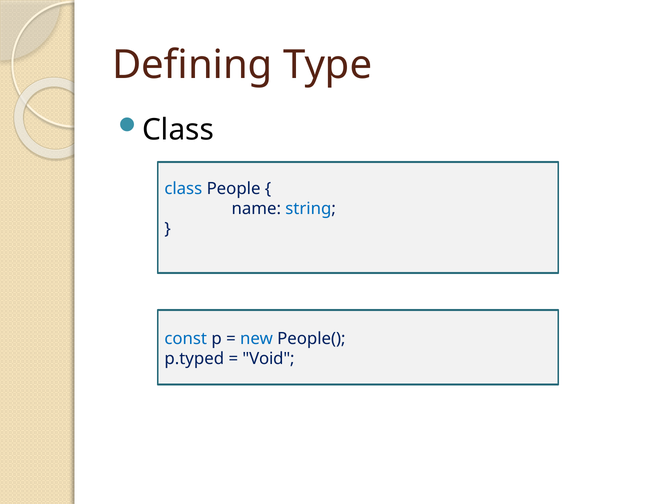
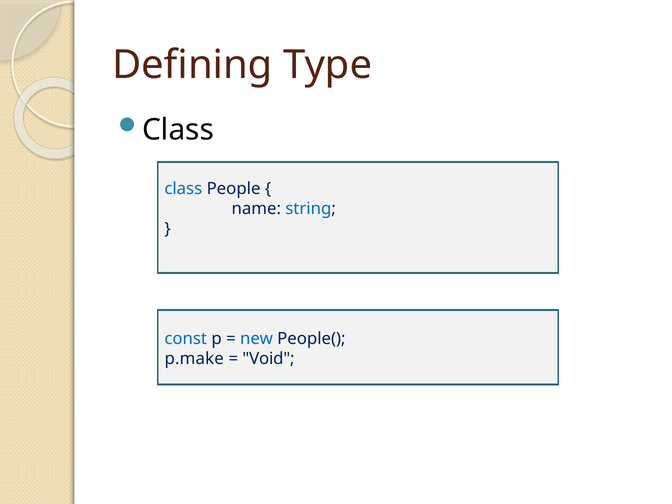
p.typed: p.typed -> p.make (194, 359)
